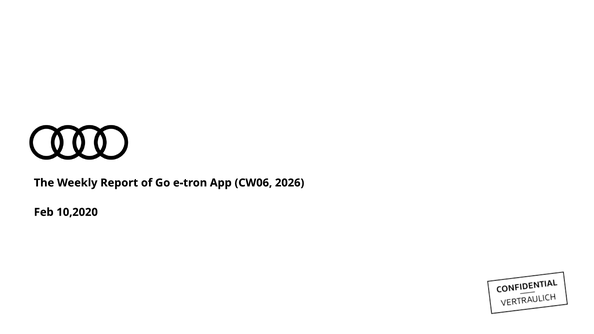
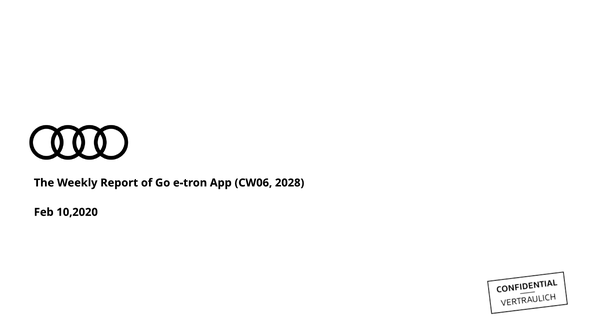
2026: 2026 -> 2028 (290, 183)
